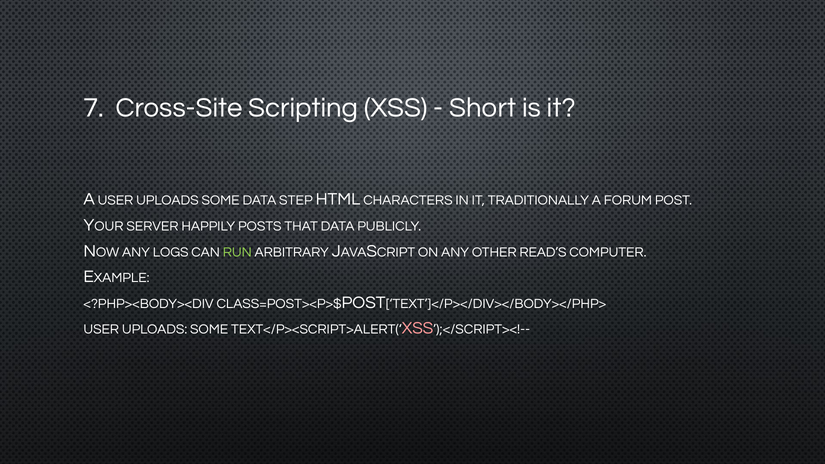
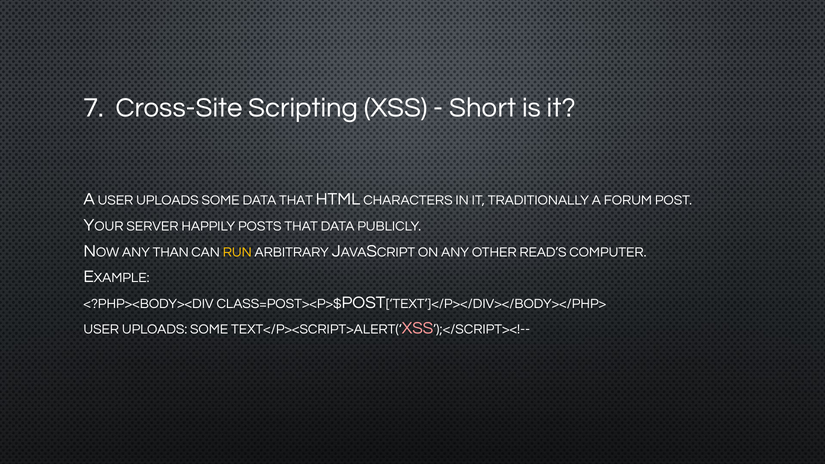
DATA STEP: STEP -> THAT (296, 200)
LOGS: LOGS -> THAN (171, 252)
RUN colour: light green -> yellow (237, 252)
